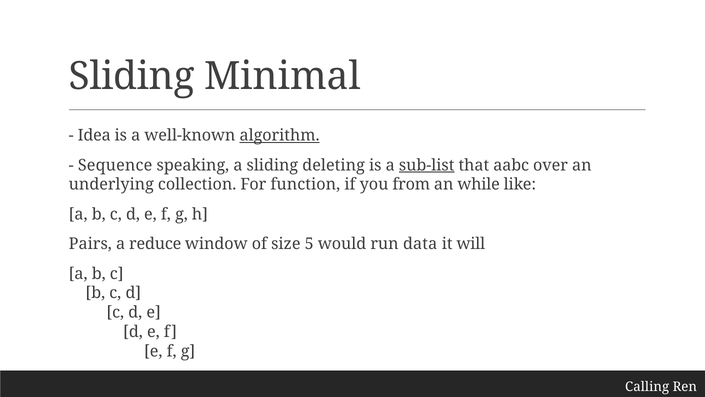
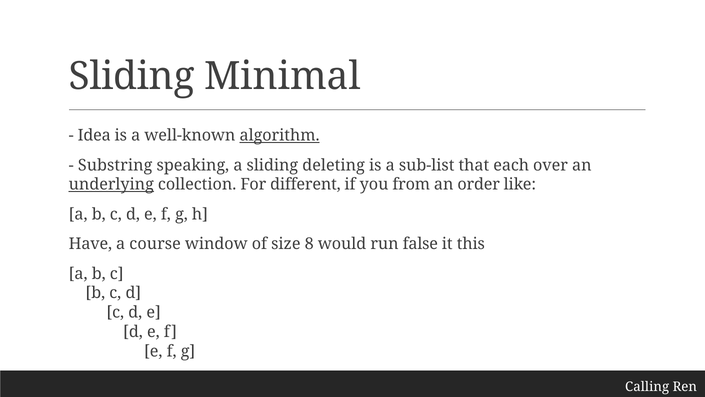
Sequence: Sequence -> Substring (115, 165)
sub-list underline: present -> none (427, 165)
aabc: aabc -> each (511, 165)
underlying underline: none -> present (111, 184)
function: function -> different (305, 184)
while: while -> order (479, 184)
Pairs: Pairs -> Have (90, 244)
reduce: reduce -> course (155, 244)
5: 5 -> 8 (309, 244)
data: data -> false (420, 244)
will: will -> this (471, 244)
